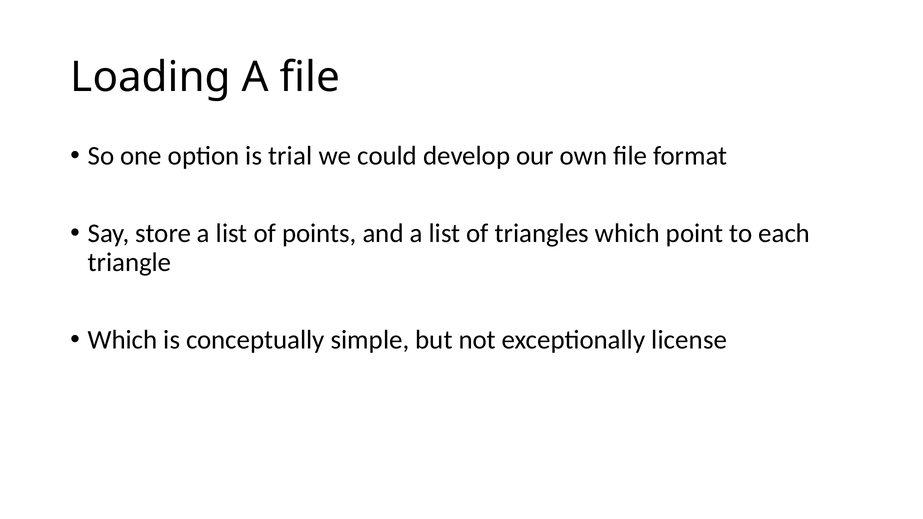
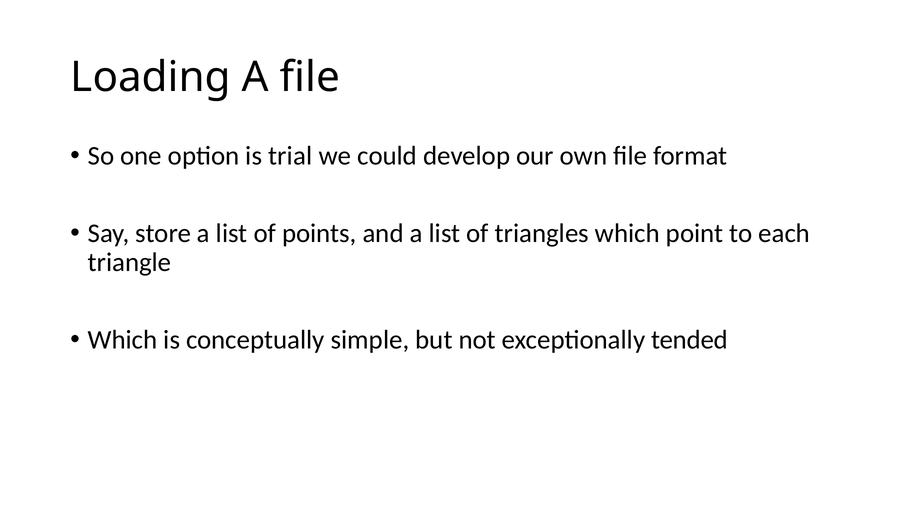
license: license -> tended (689, 340)
